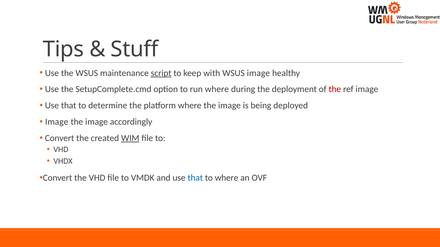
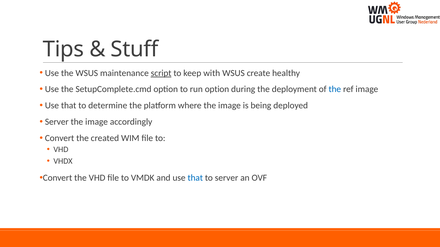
WSUS image: image -> create (259, 73)
run where: where -> option (217, 89)
the colour: red -> blue (335, 89)
Image: Image -> Server (57, 122)
WIM underline: present -> none (130, 138)
to where: where -> server (227, 178)
